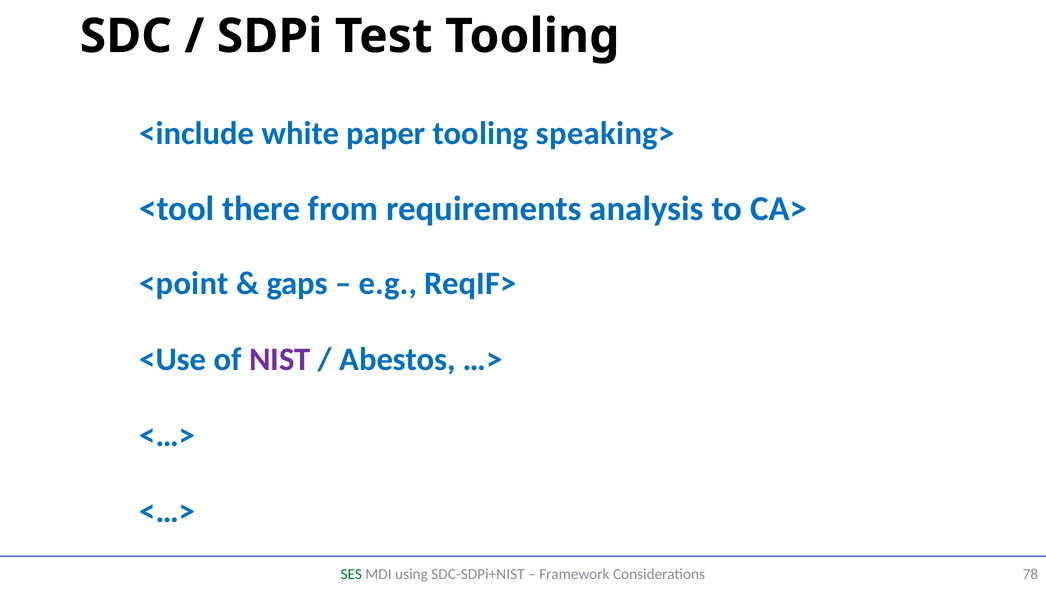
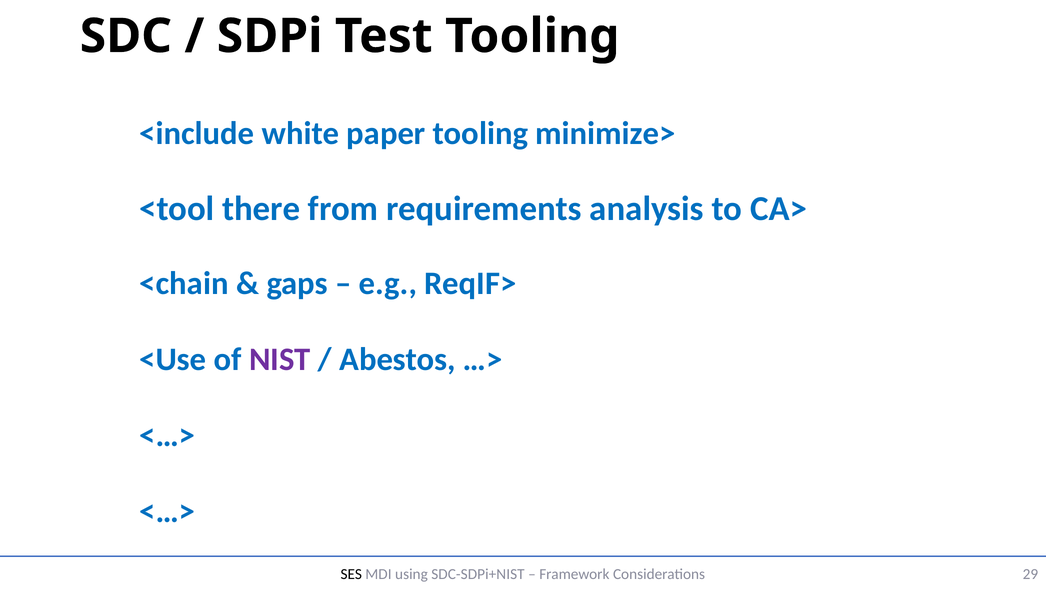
speaking>: speaking> -> minimize> (605, 134)
<point: <point -> <chain (184, 283)
SES colour: green -> black (351, 573)
78: 78 -> 29 (1030, 573)
